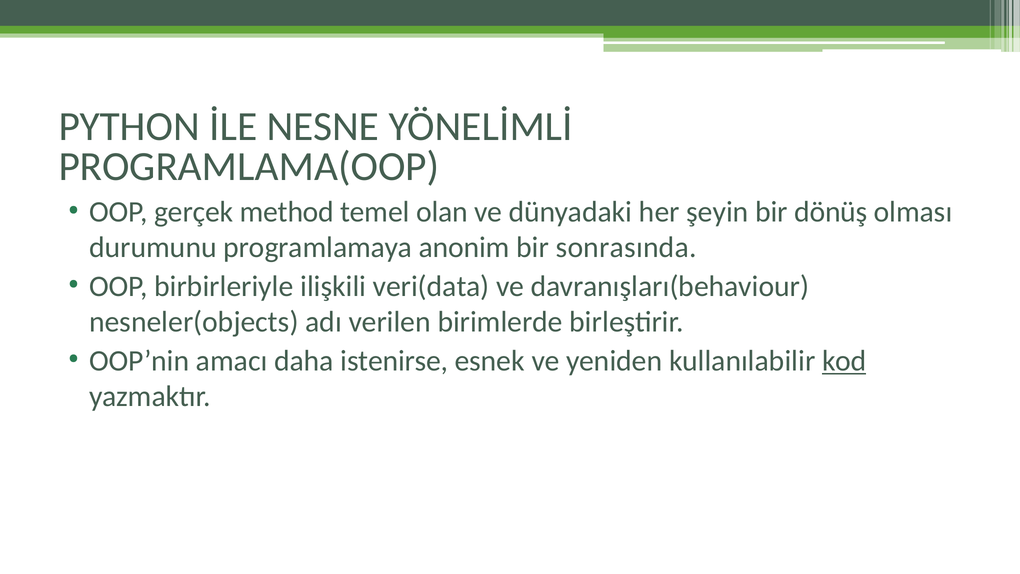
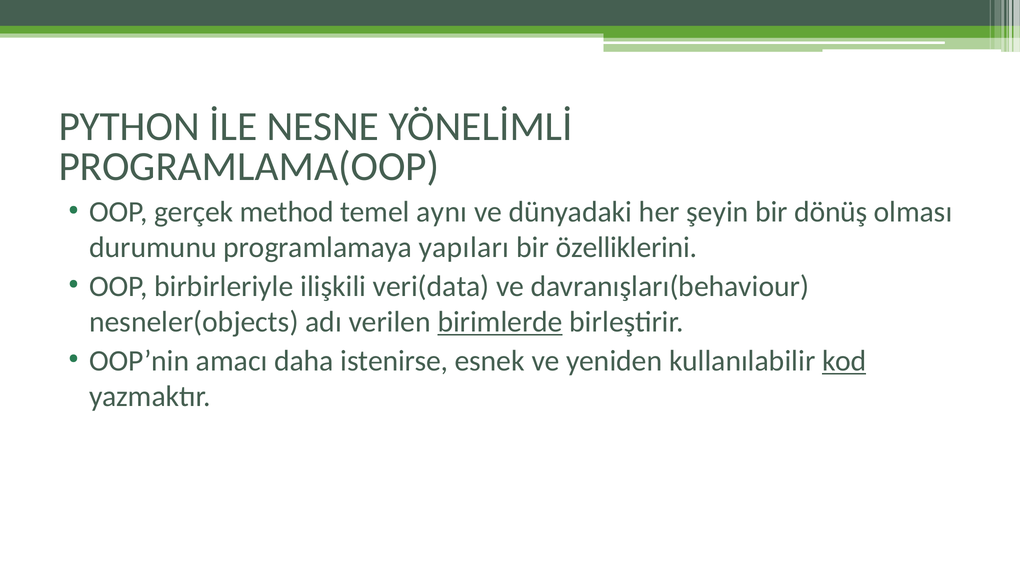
olan: olan -> aynı (442, 212)
anonim: anonim -> yapıları (464, 247)
sonrasında: sonrasında -> özelliklerini (626, 247)
birimlerde underline: none -> present (500, 322)
